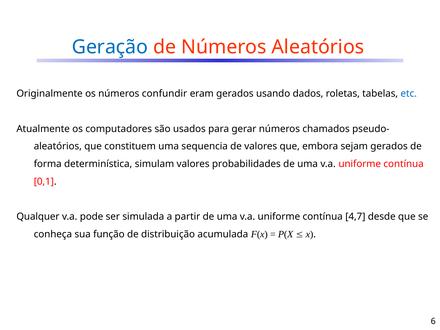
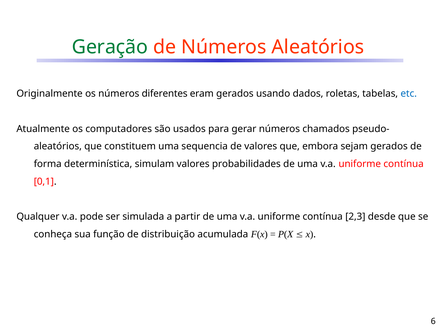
Geração colour: blue -> green (110, 47)
confundir: confundir -> diferentes (165, 94)
4,7: 4,7 -> 2,3 (355, 217)
